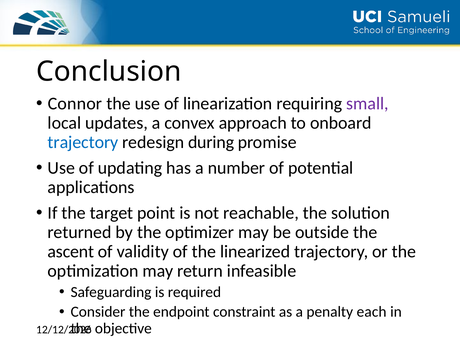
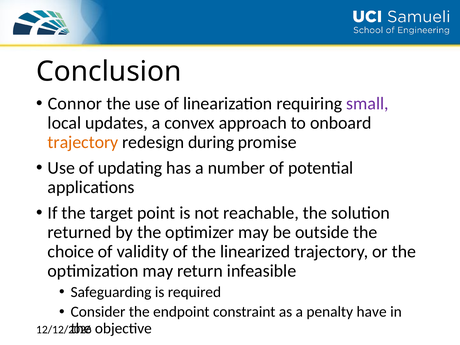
trajectory colour: blue -> orange (83, 142)
ascent: ascent -> choice (71, 252)
each: each -> have (372, 312)
